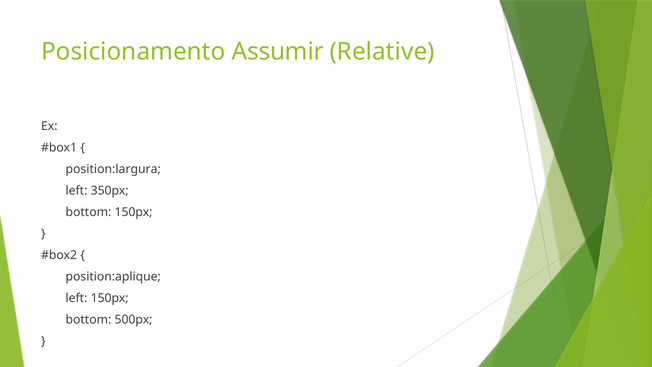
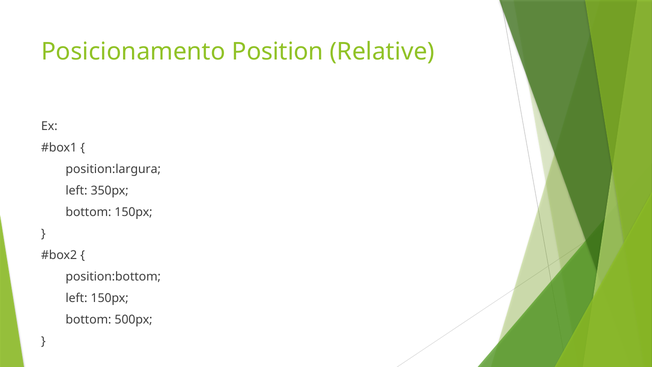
Assumir: Assumir -> Position (278, 51)
position:aplique: position:aplique -> position:bottom (113, 276)
